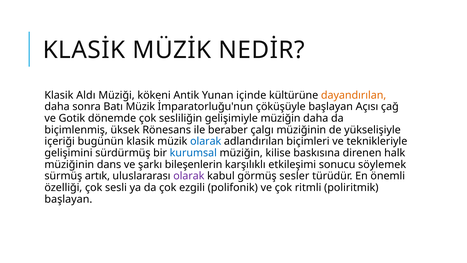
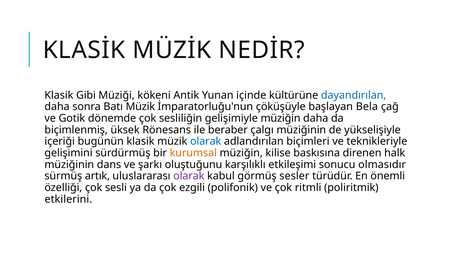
Aldı: Aldı -> Gibi (86, 95)
dayandırılan colour: orange -> blue (354, 95)
Açısı: Açısı -> Bela (367, 107)
kurumsal colour: blue -> orange (193, 153)
bileşenlerin: bileşenlerin -> oluştuğunu (194, 164)
söylemek: söylemek -> olmasıdır (382, 164)
başlayan: başlayan -> etkilerini (68, 199)
